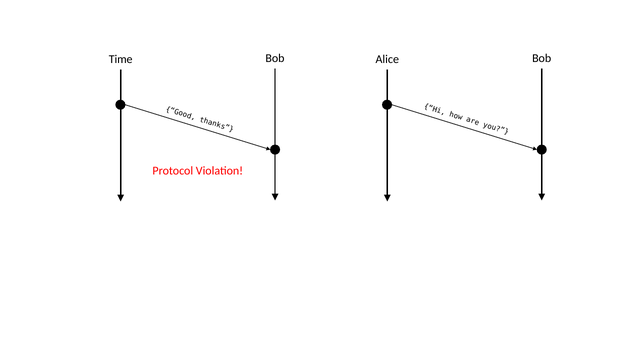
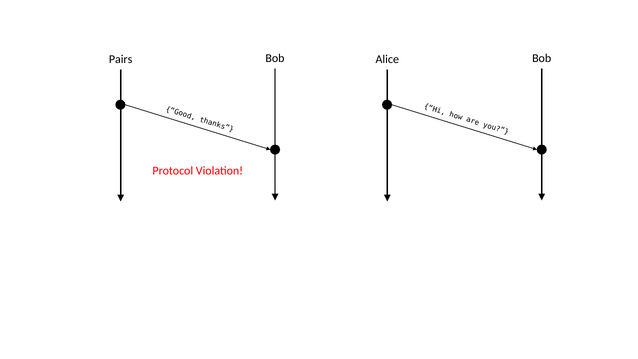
Time: Time -> Pairs (121, 60)
